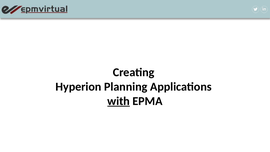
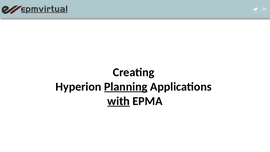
Planning underline: none -> present (126, 87)
